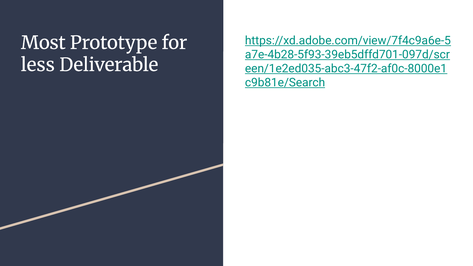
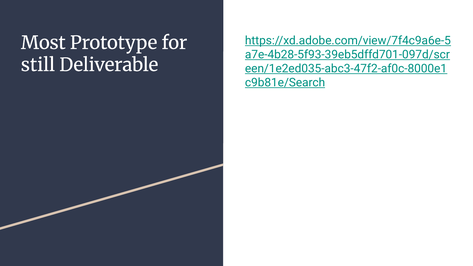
less: less -> still (38, 65)
